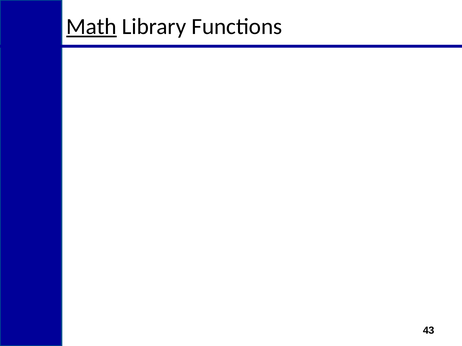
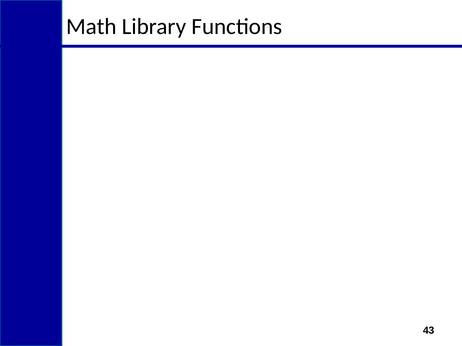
Math underline: present -> none (91, 27)
